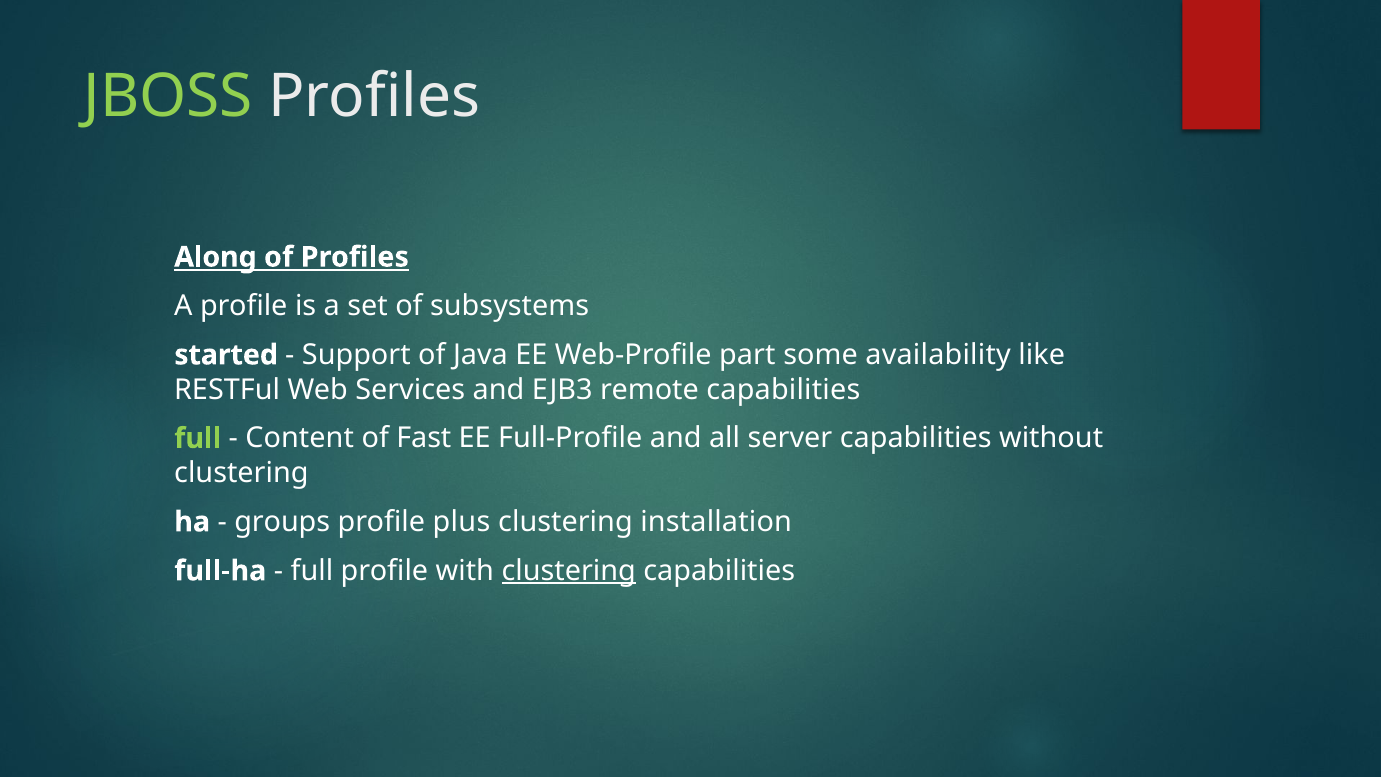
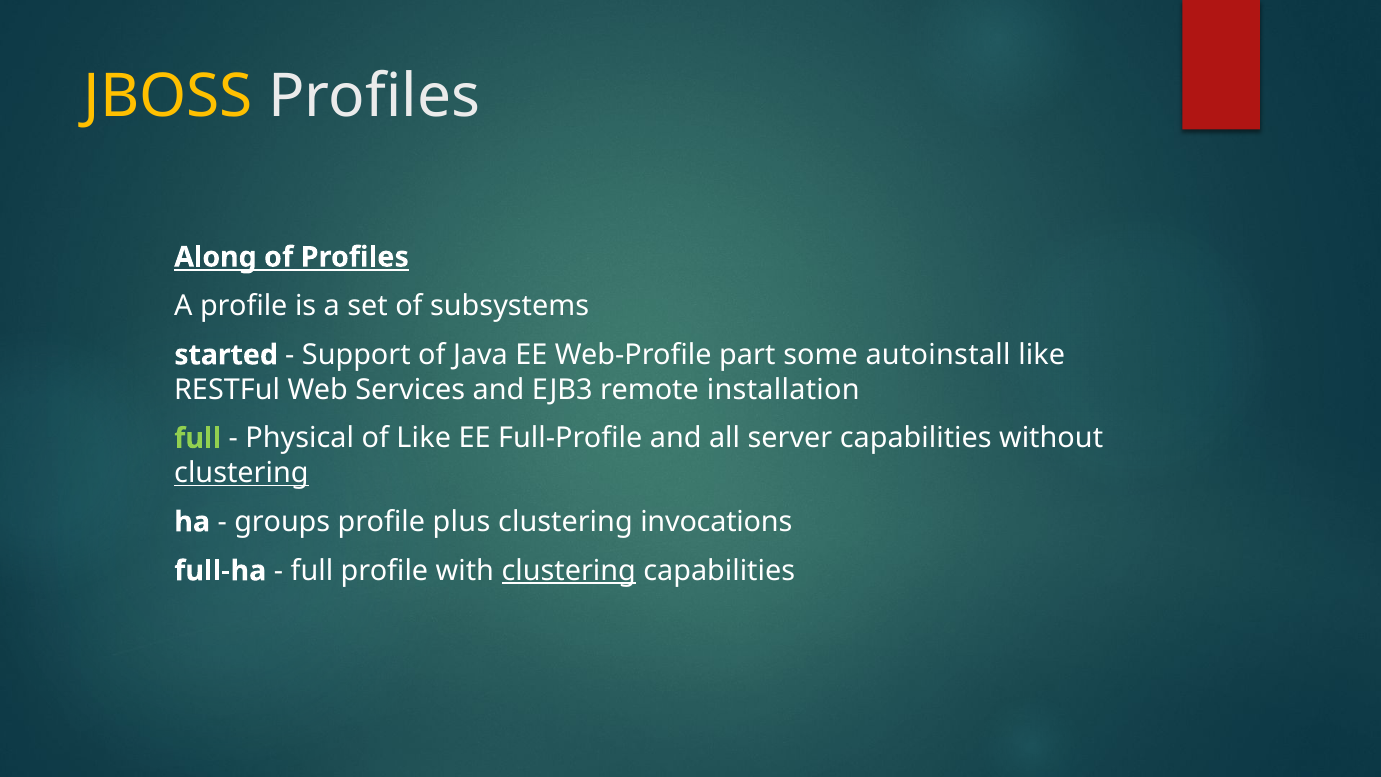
JBOSS colour: light green -> yellow (168, 97)
availability: availability -> autoinstall (938, 355)
remote capabilities: capabilities -> installation (783, 389)
Content: Content -> Physical (300, 438)
of Fast: Fast -> Like (424, 438)
clustering underline: none -> present (241, 473)
installation: installation -> invocations (716, 522)
